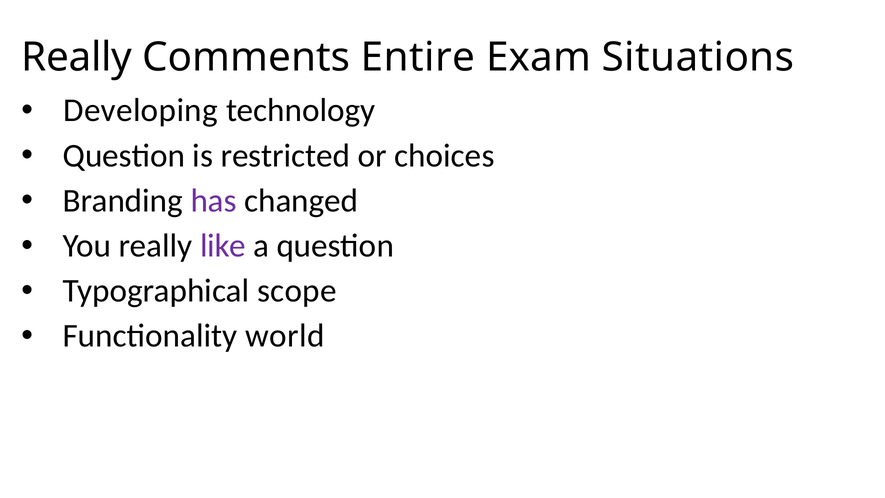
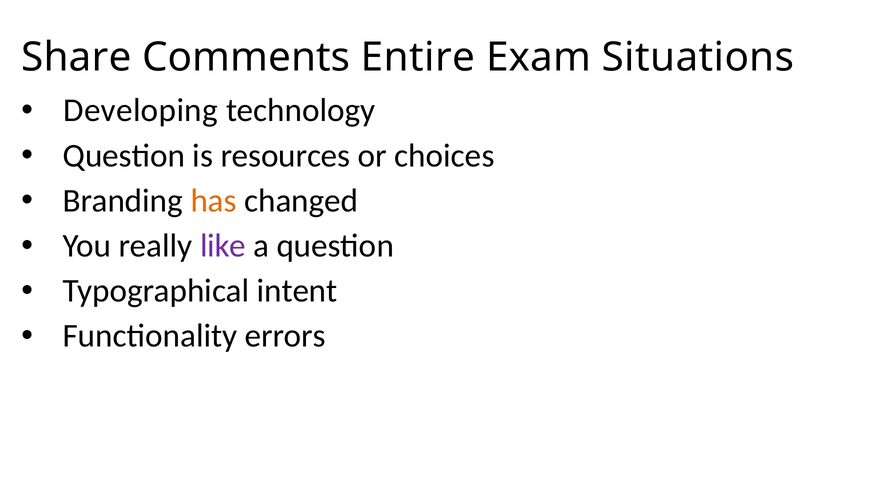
Really: Really -> Share (76, 57)
restricted: restricted -> resources (285, 156)
has colour: purple -> orange (214, 201)
scope: scope -> intent (297, 291)
world: world -> errors (285, 336)
